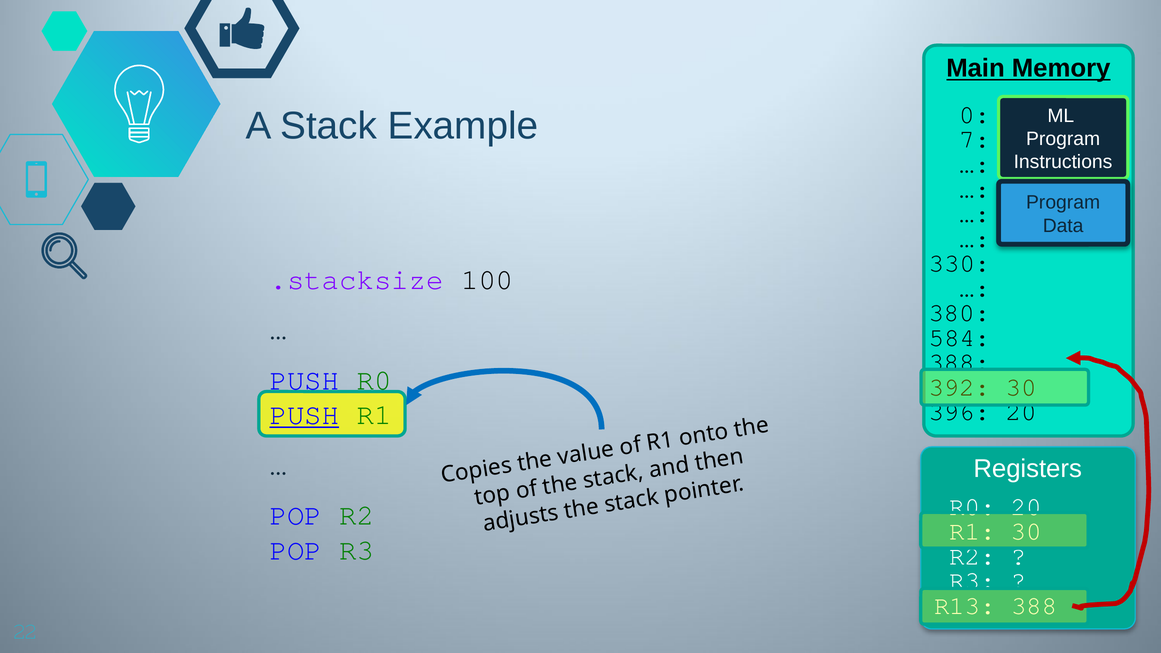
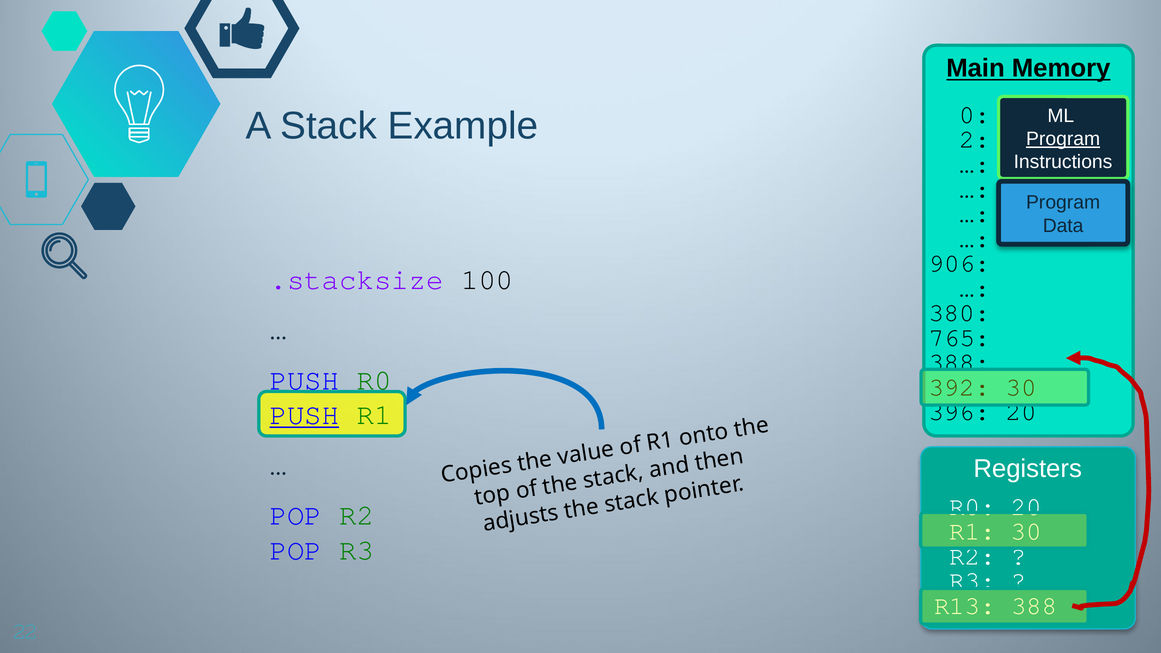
7: 7 -> 2 (975, 139)
Program underline: none -> present (1063, 139)
330: 330 -> 906 (960, 263)
584: 584 -> 765 (960, 338)
